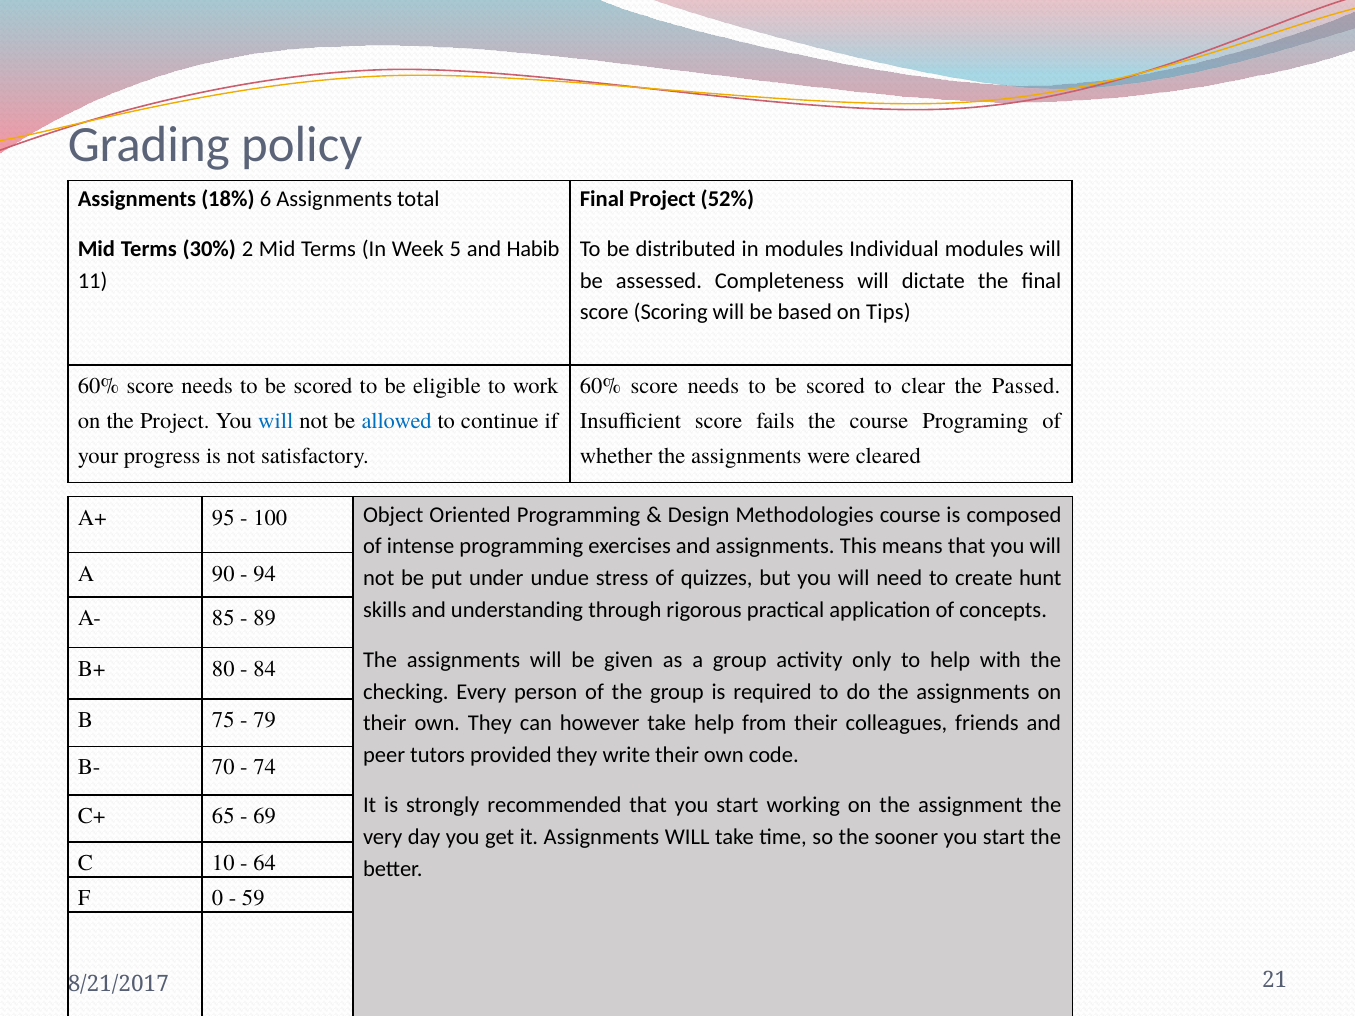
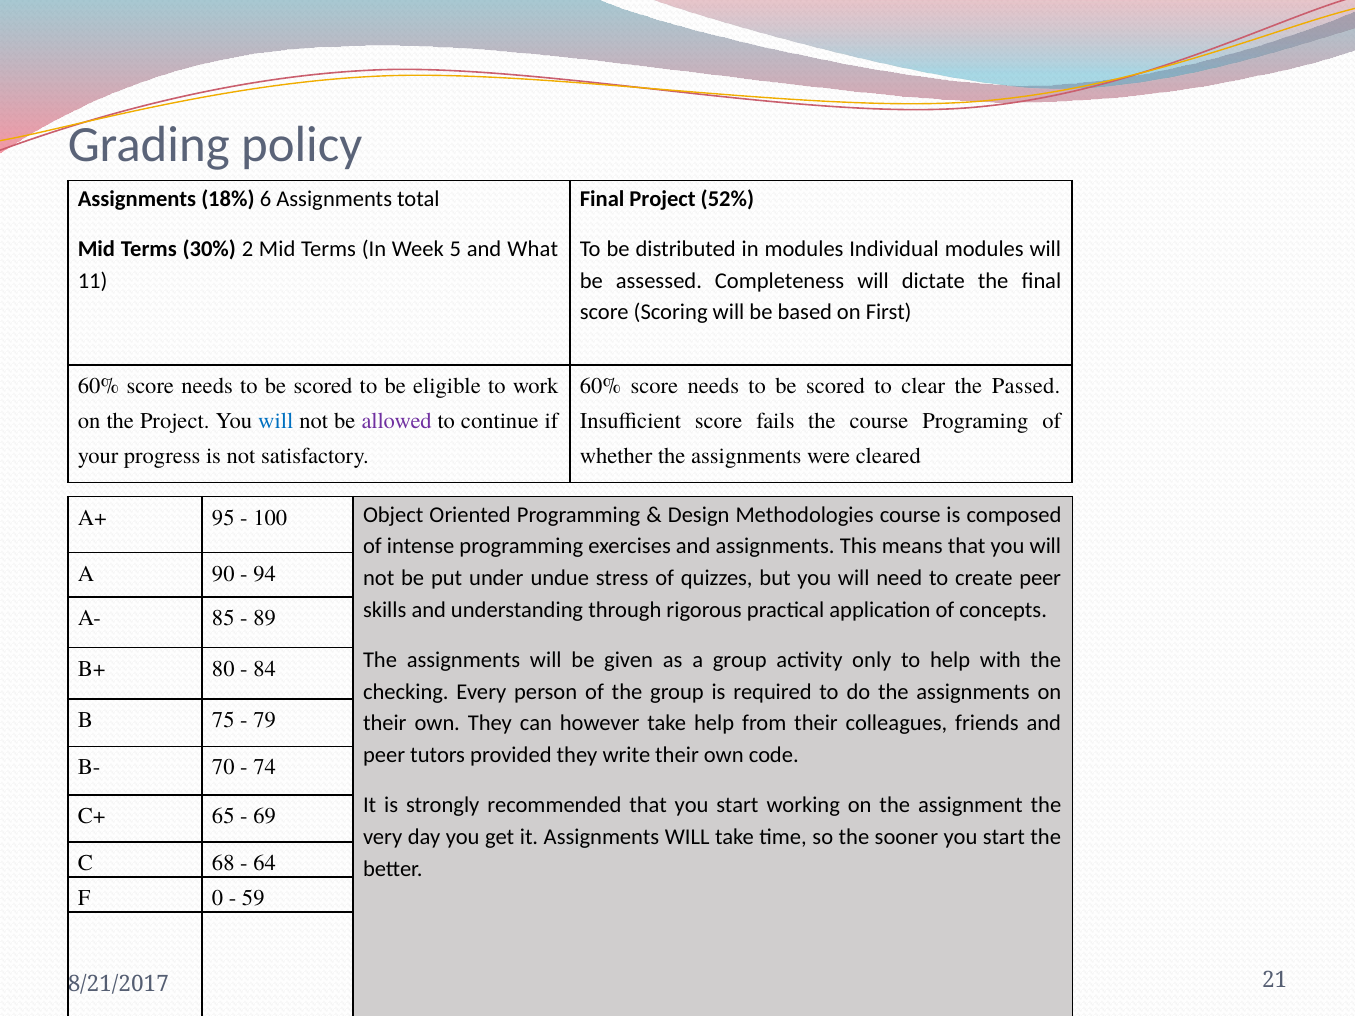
Habib: Habib -> What (533, 249)
Tips: Tips -> First (889, 313)
allowed colour: blue -> purple (397, 421)
create hunt: hunt -> peer (1040, 578)
10: 10 -> 68 (223, 864)
